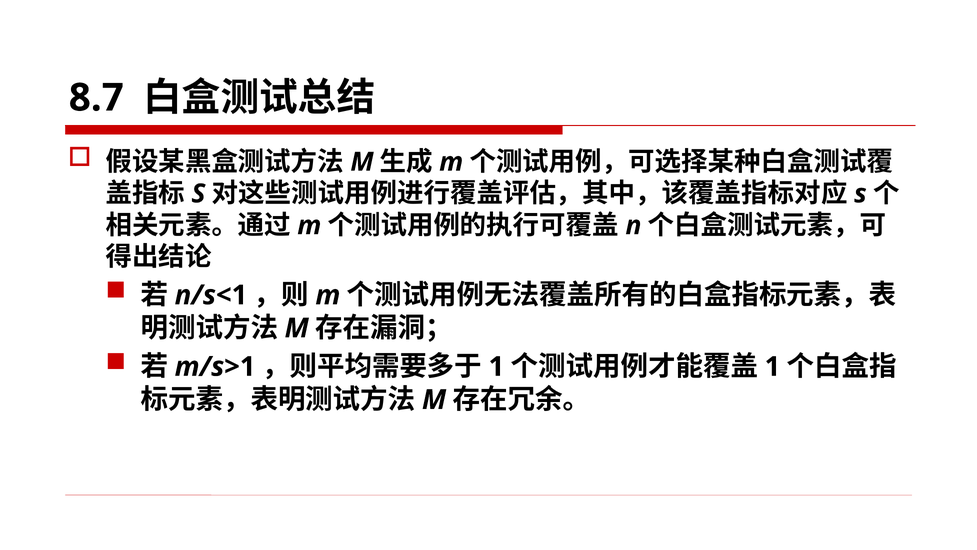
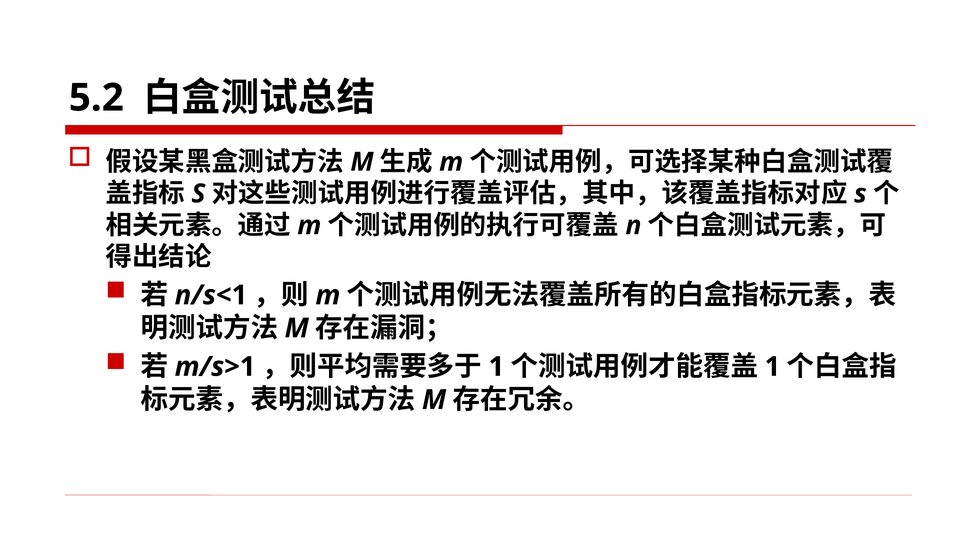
8.7: 8.7 -> 5.2 (96, 98)
